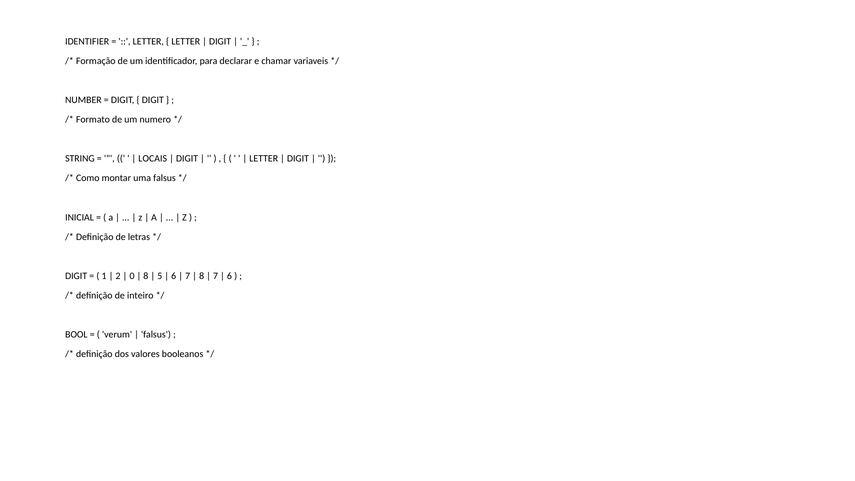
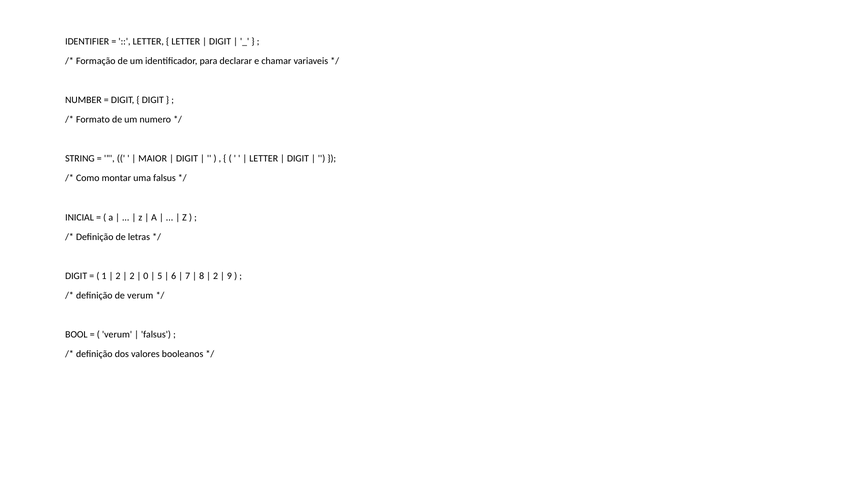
LOCAIS: LOCAIS -> MAIOR (153, 159)
0: 0 -> 2 (132, 276)
8: 8 -> 0 (146, 276)
7: 7 -> 2 (215, 276)
6: 6 -> 9 (229, 276)
de inteiro: inteiro -> verum (140, 295)
